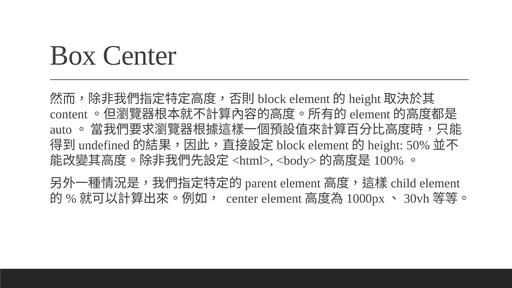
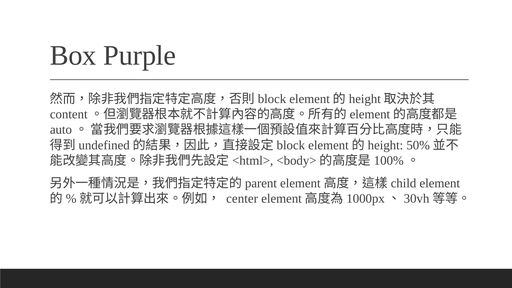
Box Center: Center -> Purple (140, 56)
